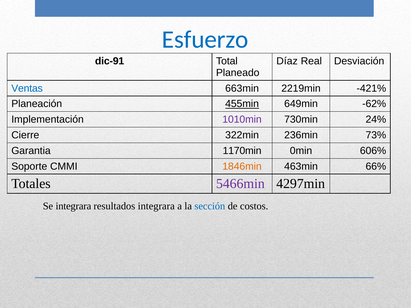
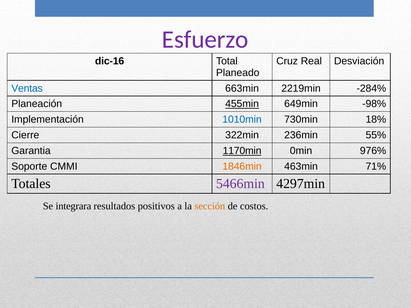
Esfuerzo colour: blue -> purple (205, 40)
dic-91: dic-91 -> dic-16 (110, 61)
Díaz: Díaz -> Cruz (287, 61)
-421%: -421% -> -284% (371, 88)
-62%: -62% -> -98% (374, 104)
1010min colour: purple -> blue (242, 120)
24%: 24% -> 18% (376, 120)
73%: 73% -> 55% (376, 135)
1170min underline: none -> present (242, 151)
606%: 606% -> 976% (373, 151)
66%: 66% -> 71% (376, 167)
resultados integrara: integrara -> positivos (156, 206)
sección colour: blue -> orange (210, 206)
